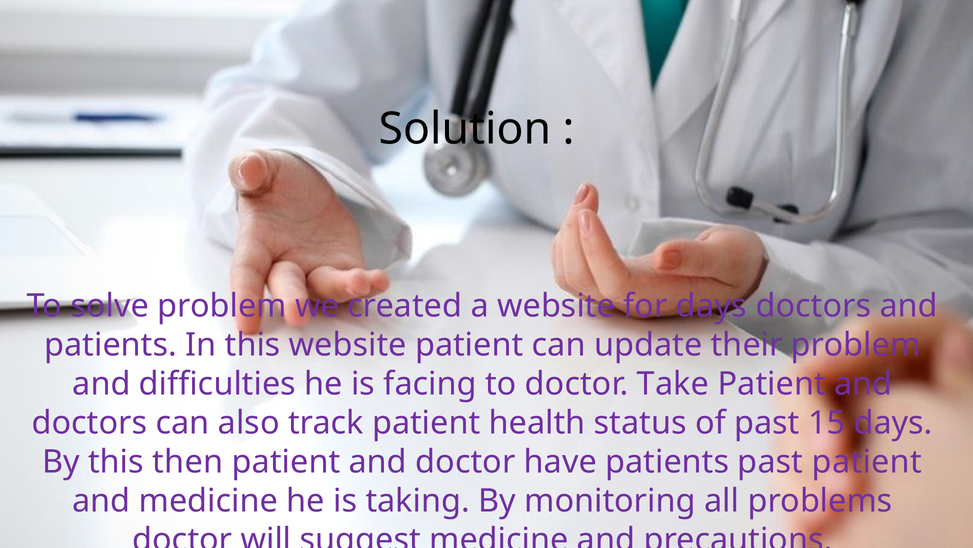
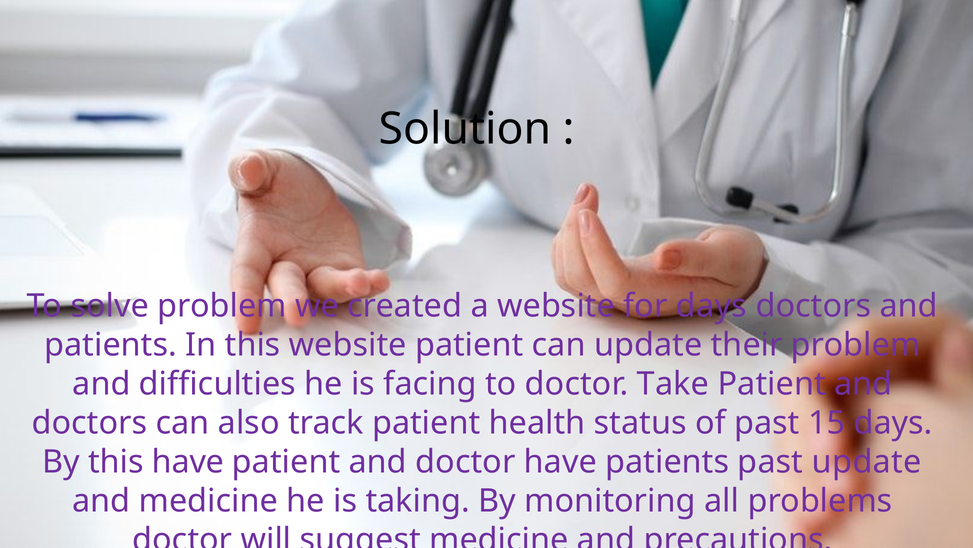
this then: then -> have (188, 461)
past patient: patient -> update (867, 461)
